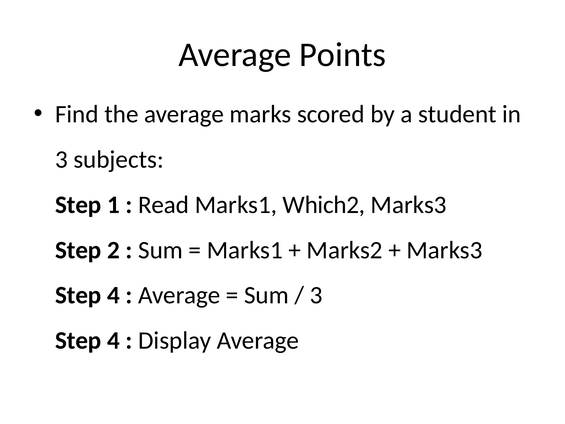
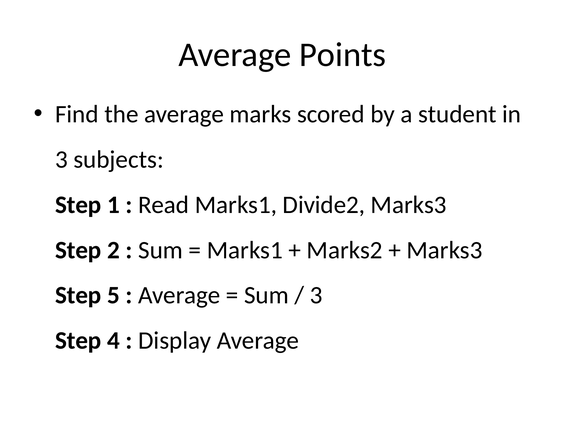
Which2: Which2 -> Divide2 (324, 205)
4: 4 -> 5 (113, 295)
